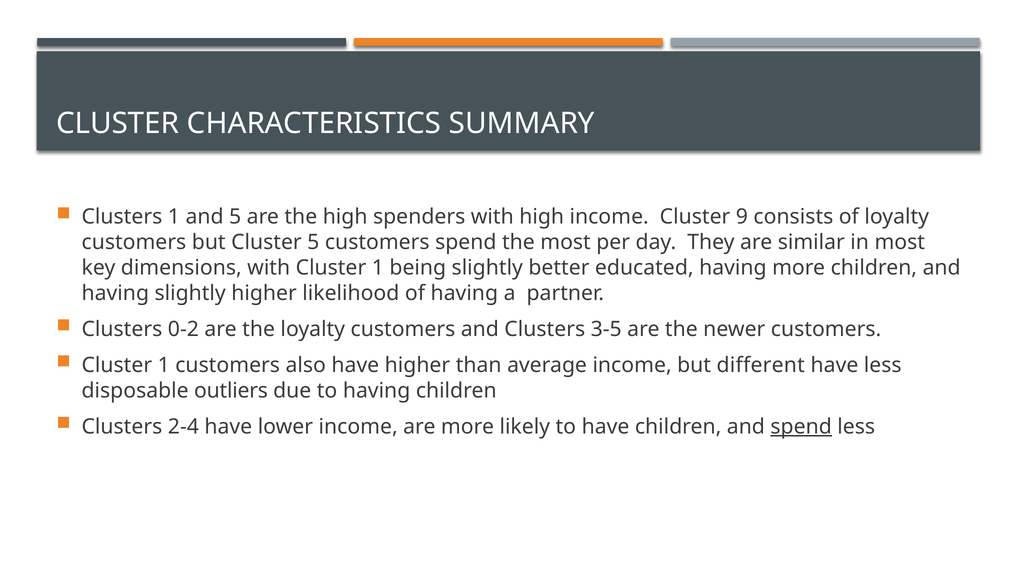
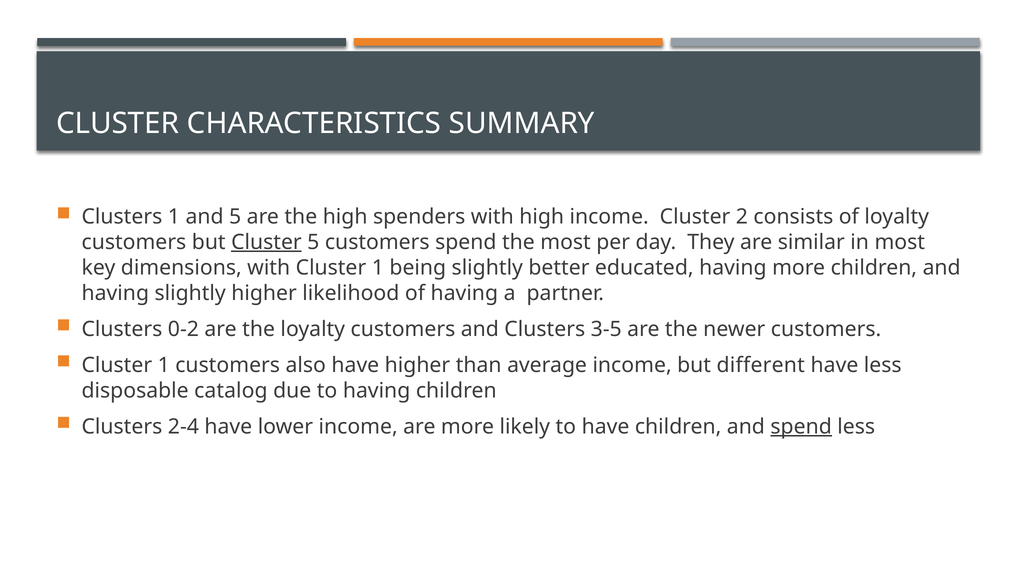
9: 9 -> 2 (742, 217)
Cluster underline: none -> present (266, 242)
outliers: outliers -> catalog (231, 391)
